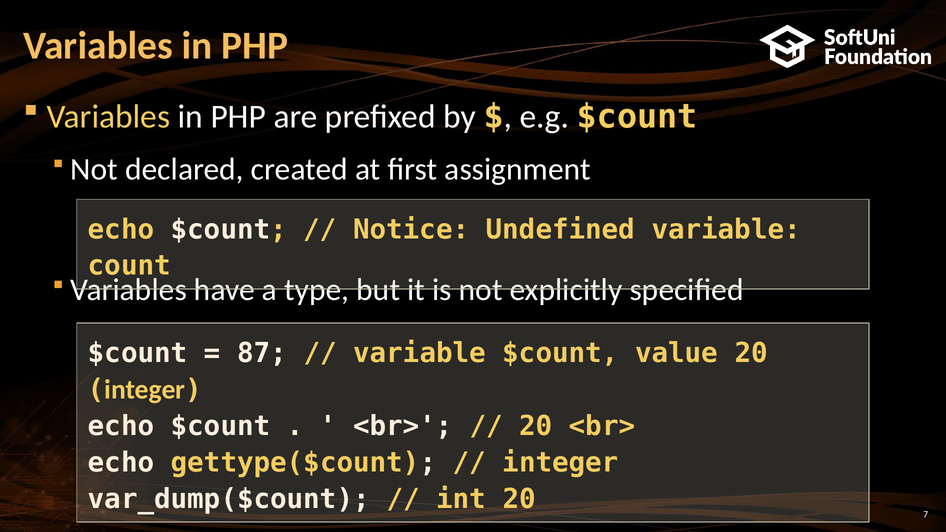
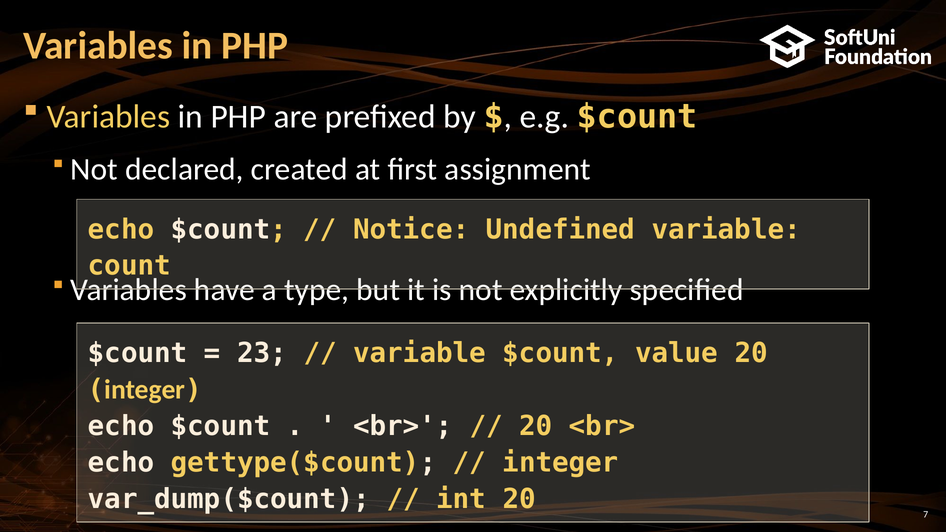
87: 87 -> 23 (262, 354)
